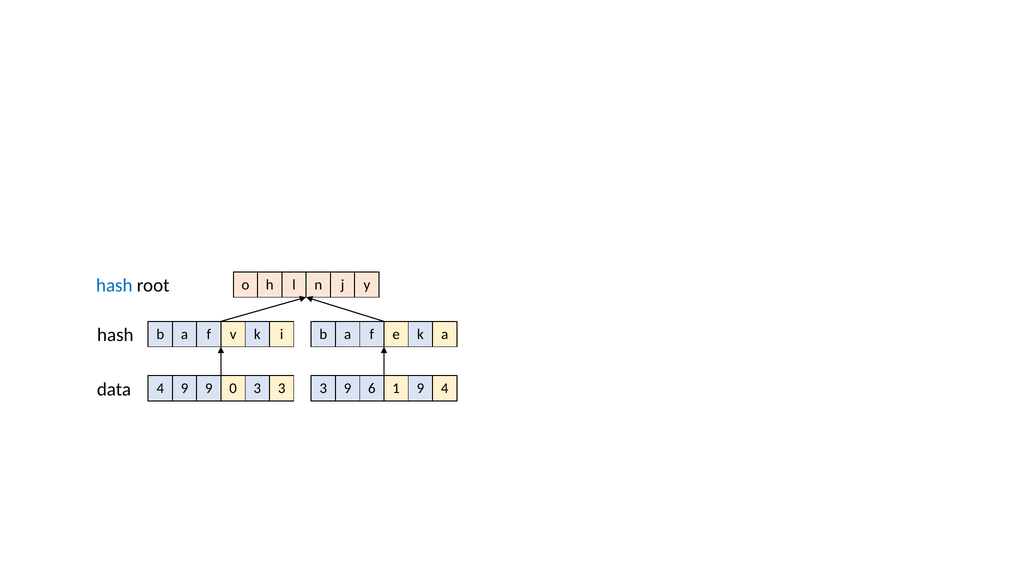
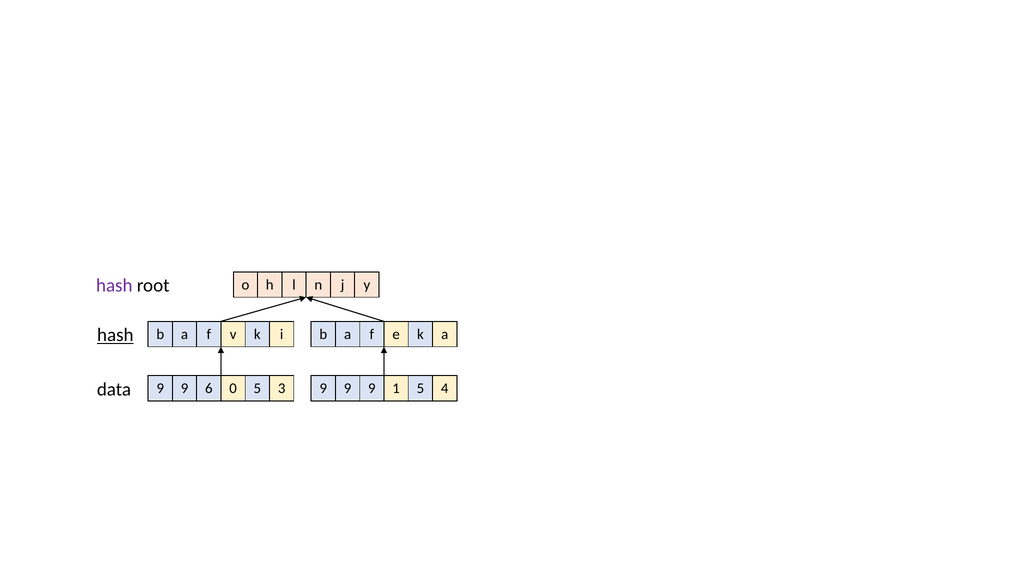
hash colour: blue -> purple (114, 286)
hash underline: none -> present (115, 335)
data 4: 4 -> 9 (160, 389)
9 9: 9 -> 6 (209, 389)
0 3: 3 -> 5 (257, 389)
3: 3 -> 9 (323, 389)
6: 6 -> 9 (372, 389)
1 9: 9 -> 5 (420, 389)
